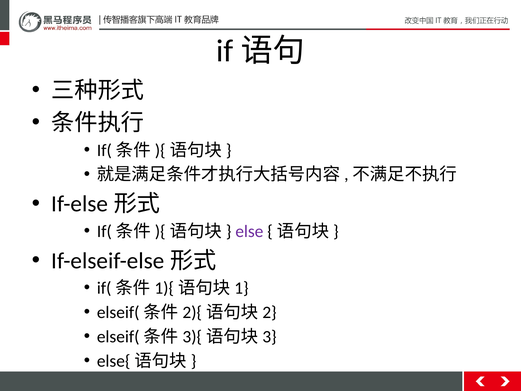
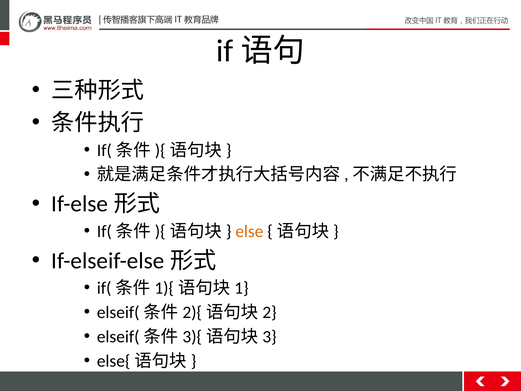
else colour: purple -> orange (249, 231)
